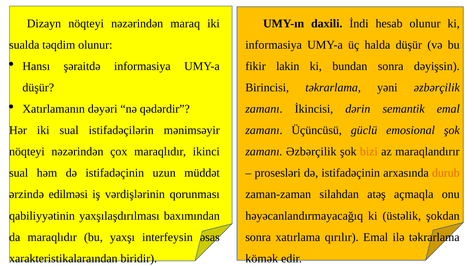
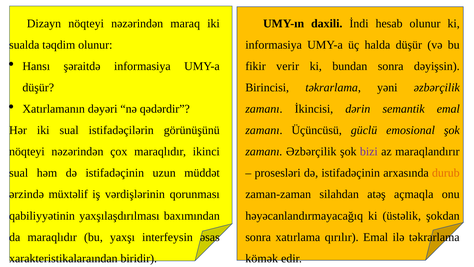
lakin: lakin -> verir (288, 66)
mənimsəyir: mənimsəyir -> görünüşünü (192, 130)
bizi colour: orange -> purple (369, 151)
edilməsi: edilməsi -> müxtəlif (68, 194)
